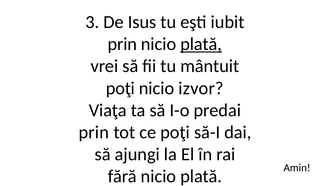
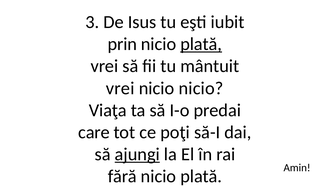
poţi: poţi -> vrei (120, 88)
nicio izvor: izvor -> nicio (201, 88)
prin: prin -> care (94, 132)
ajungi underline: none -> present (137, 154)
